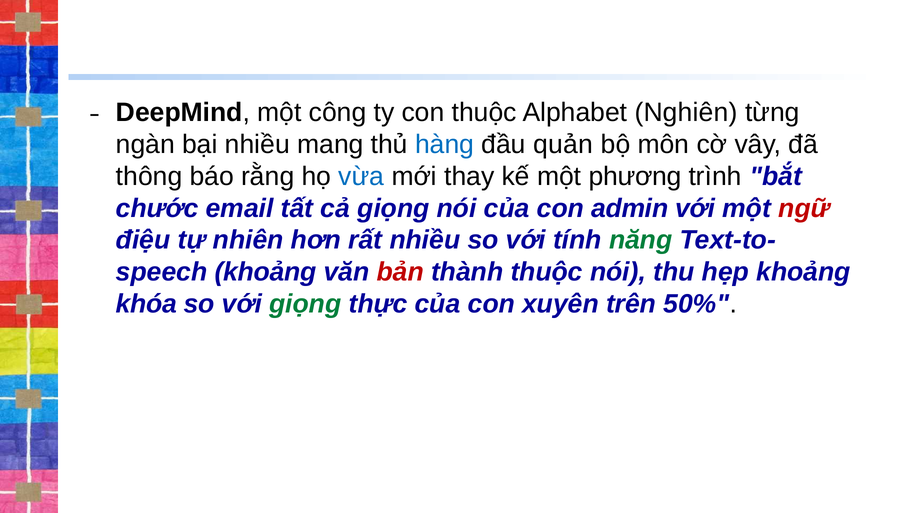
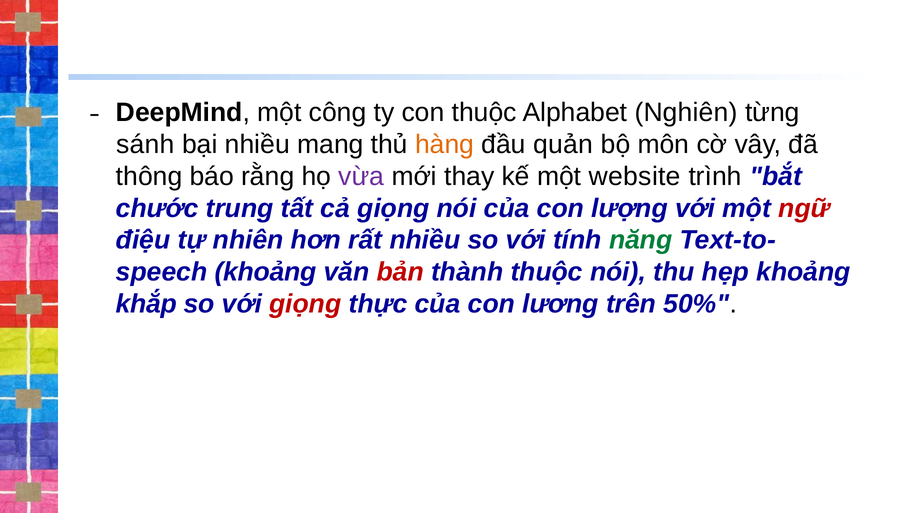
ngàn: ngàn -> sánh (145, 144)
hàng colour: blue -> orange (445, 144)
vừa colour: blue -> purple (361, 176)
phương: phương -> website (635, 176)
email: email -> trung (240, 208)
admin: admin -> lượng (630, 208)
khóa: khóa -> khắp (146, 304)
giọng colour: green -> red (305, 304)
xuyên: xuyên -> lương (560, 304)
